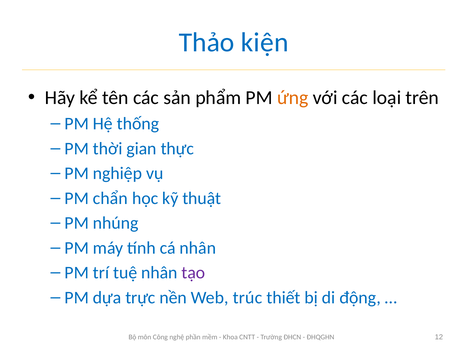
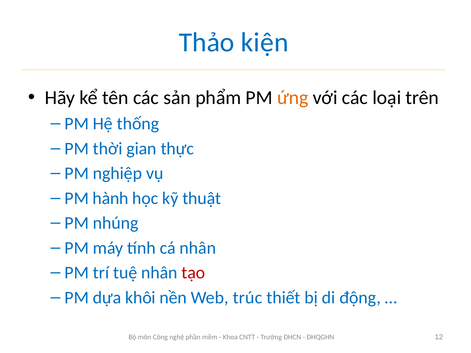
chẩn: chẩn -> hành (111, 198)
tạo colour: purple -> red (193, 273)
trực: trực -> khôi (140, 298)
